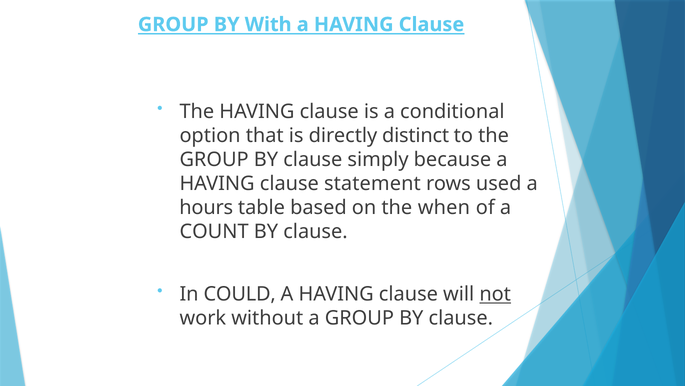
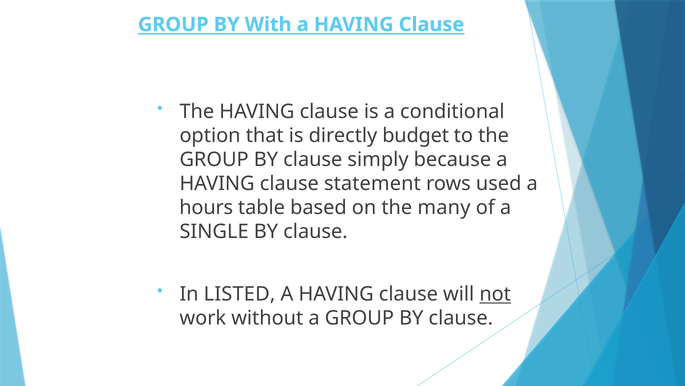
distinct: distinct -> budget (416, 135)
when: when -> many (444, 207)
COUNT: COUNT -> SINGLE (214, 231)
COULD: COULD -> LISTED (240, 294)
